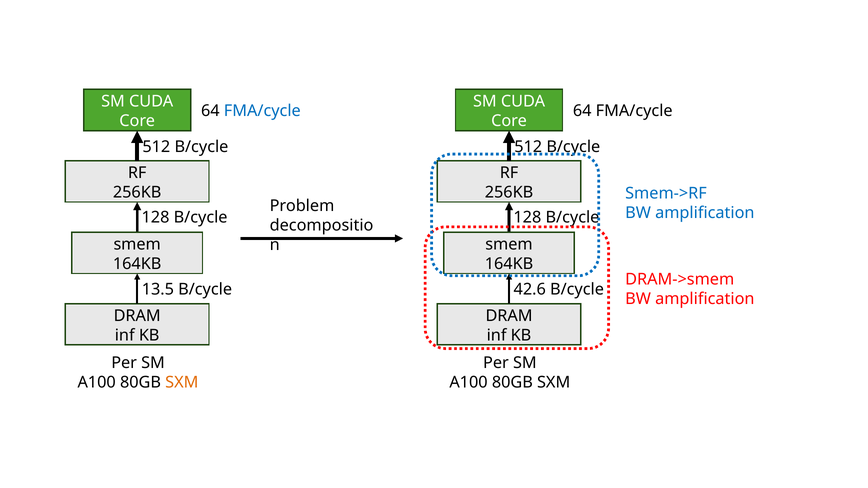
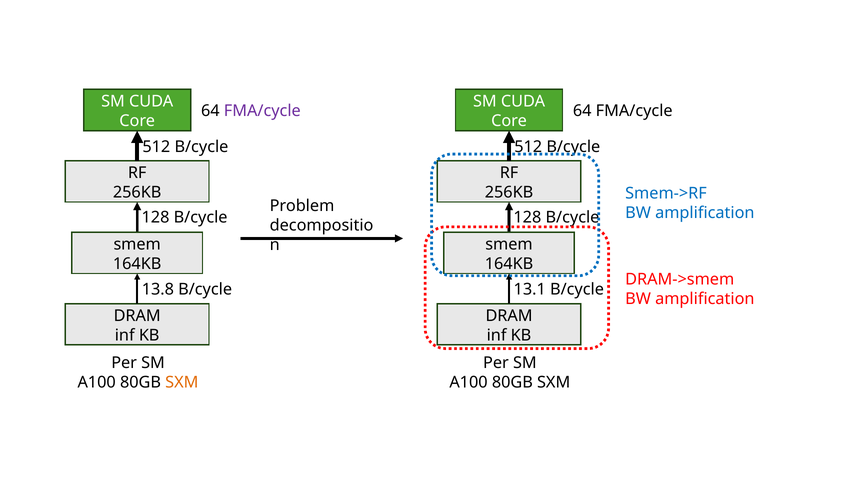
FMA/cycle colour: blue -> purple (262, 111)
13.5: 13.5 -> 13.8 (158, 289)
42.6: 42.6 -> 13.1 (530, 289)
